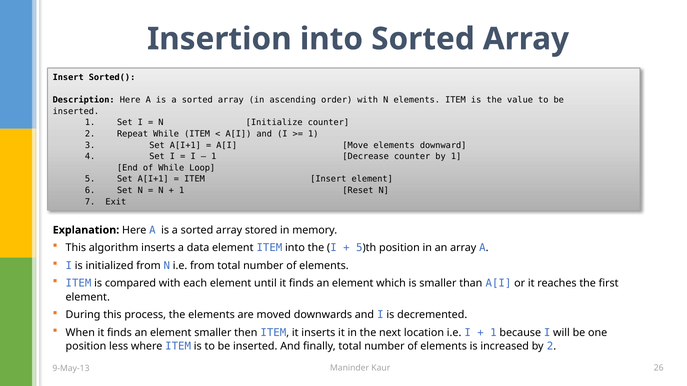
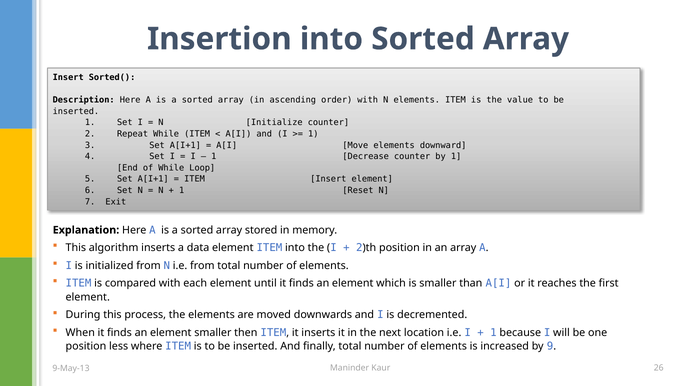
5: 5 -> 2 (359, 248)
by 2: 2 -> 9 (550, 347)
